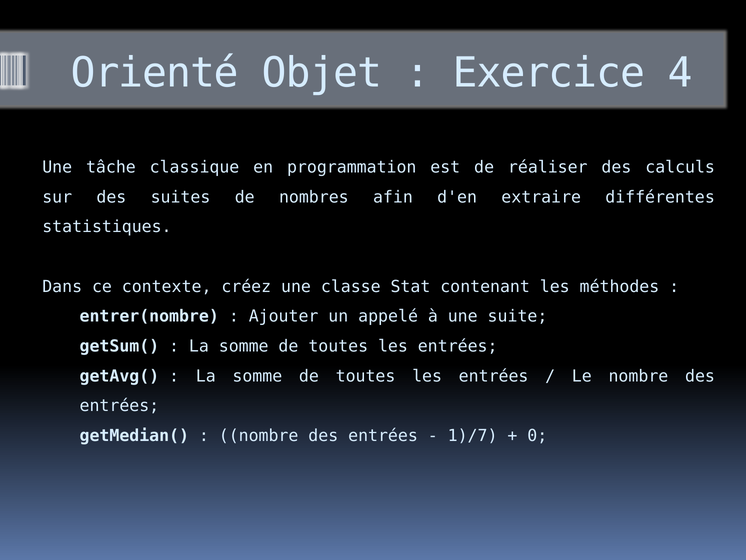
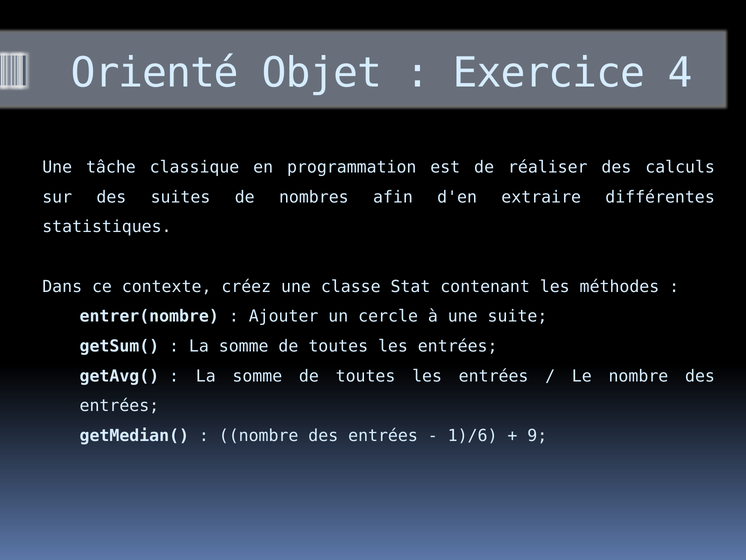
appelé: appelé -> cercle (388, 316)
1)/7: 1)/7 -> 1)/6 (473, 435)
0: 0 -> 9 (537, 435)
